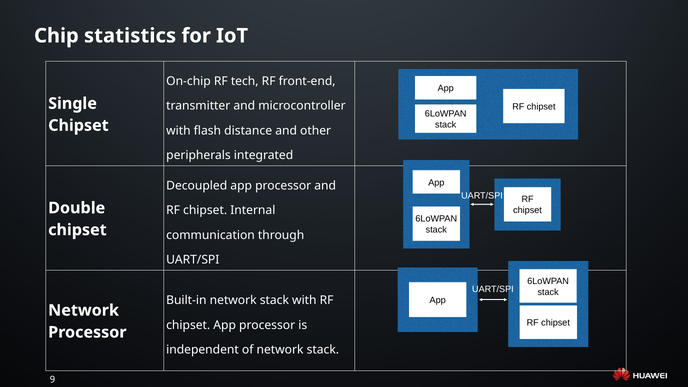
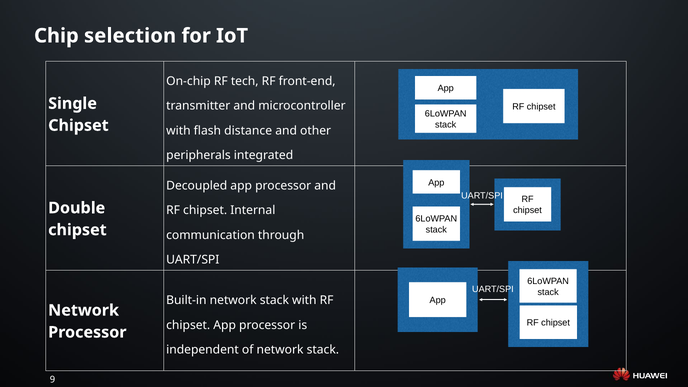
statistics: statistics -> selection (130, 36)
